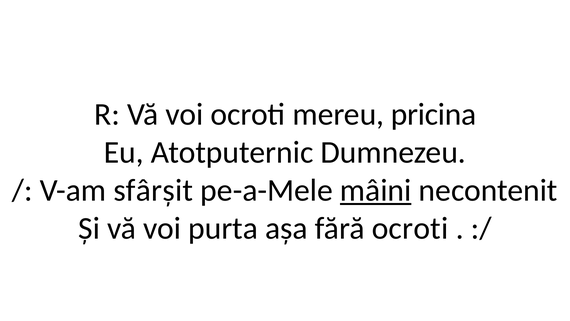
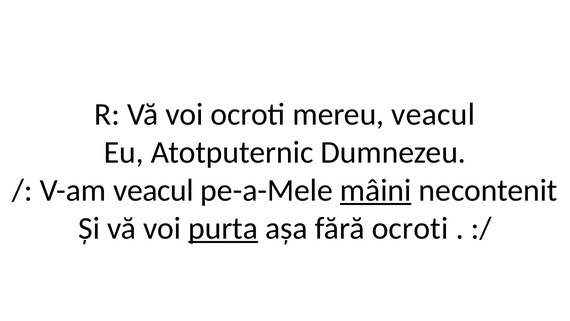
mereu pricina: pricina -> veacul (433, 114)
V-am sfârșit: sfârșit -> veacul (153, 190)
purta underline: none -> present (223, 228)
